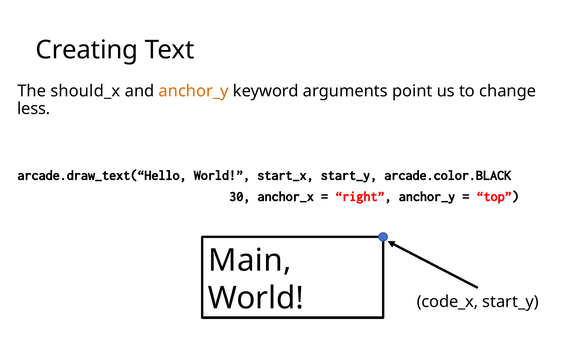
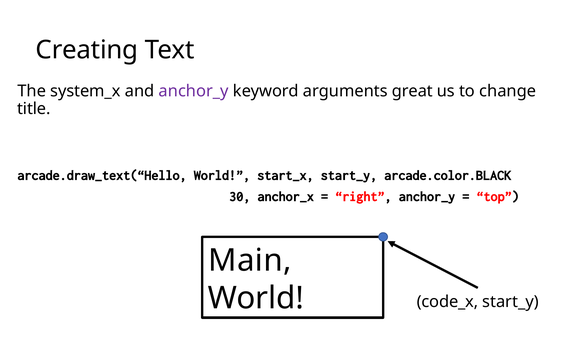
should_x: should_x -> system_x (85, 91)
anchor_y colour: orange -> purple (194, 91)
point: point -> great (412, 91)
less: less -> title (34, 109)
